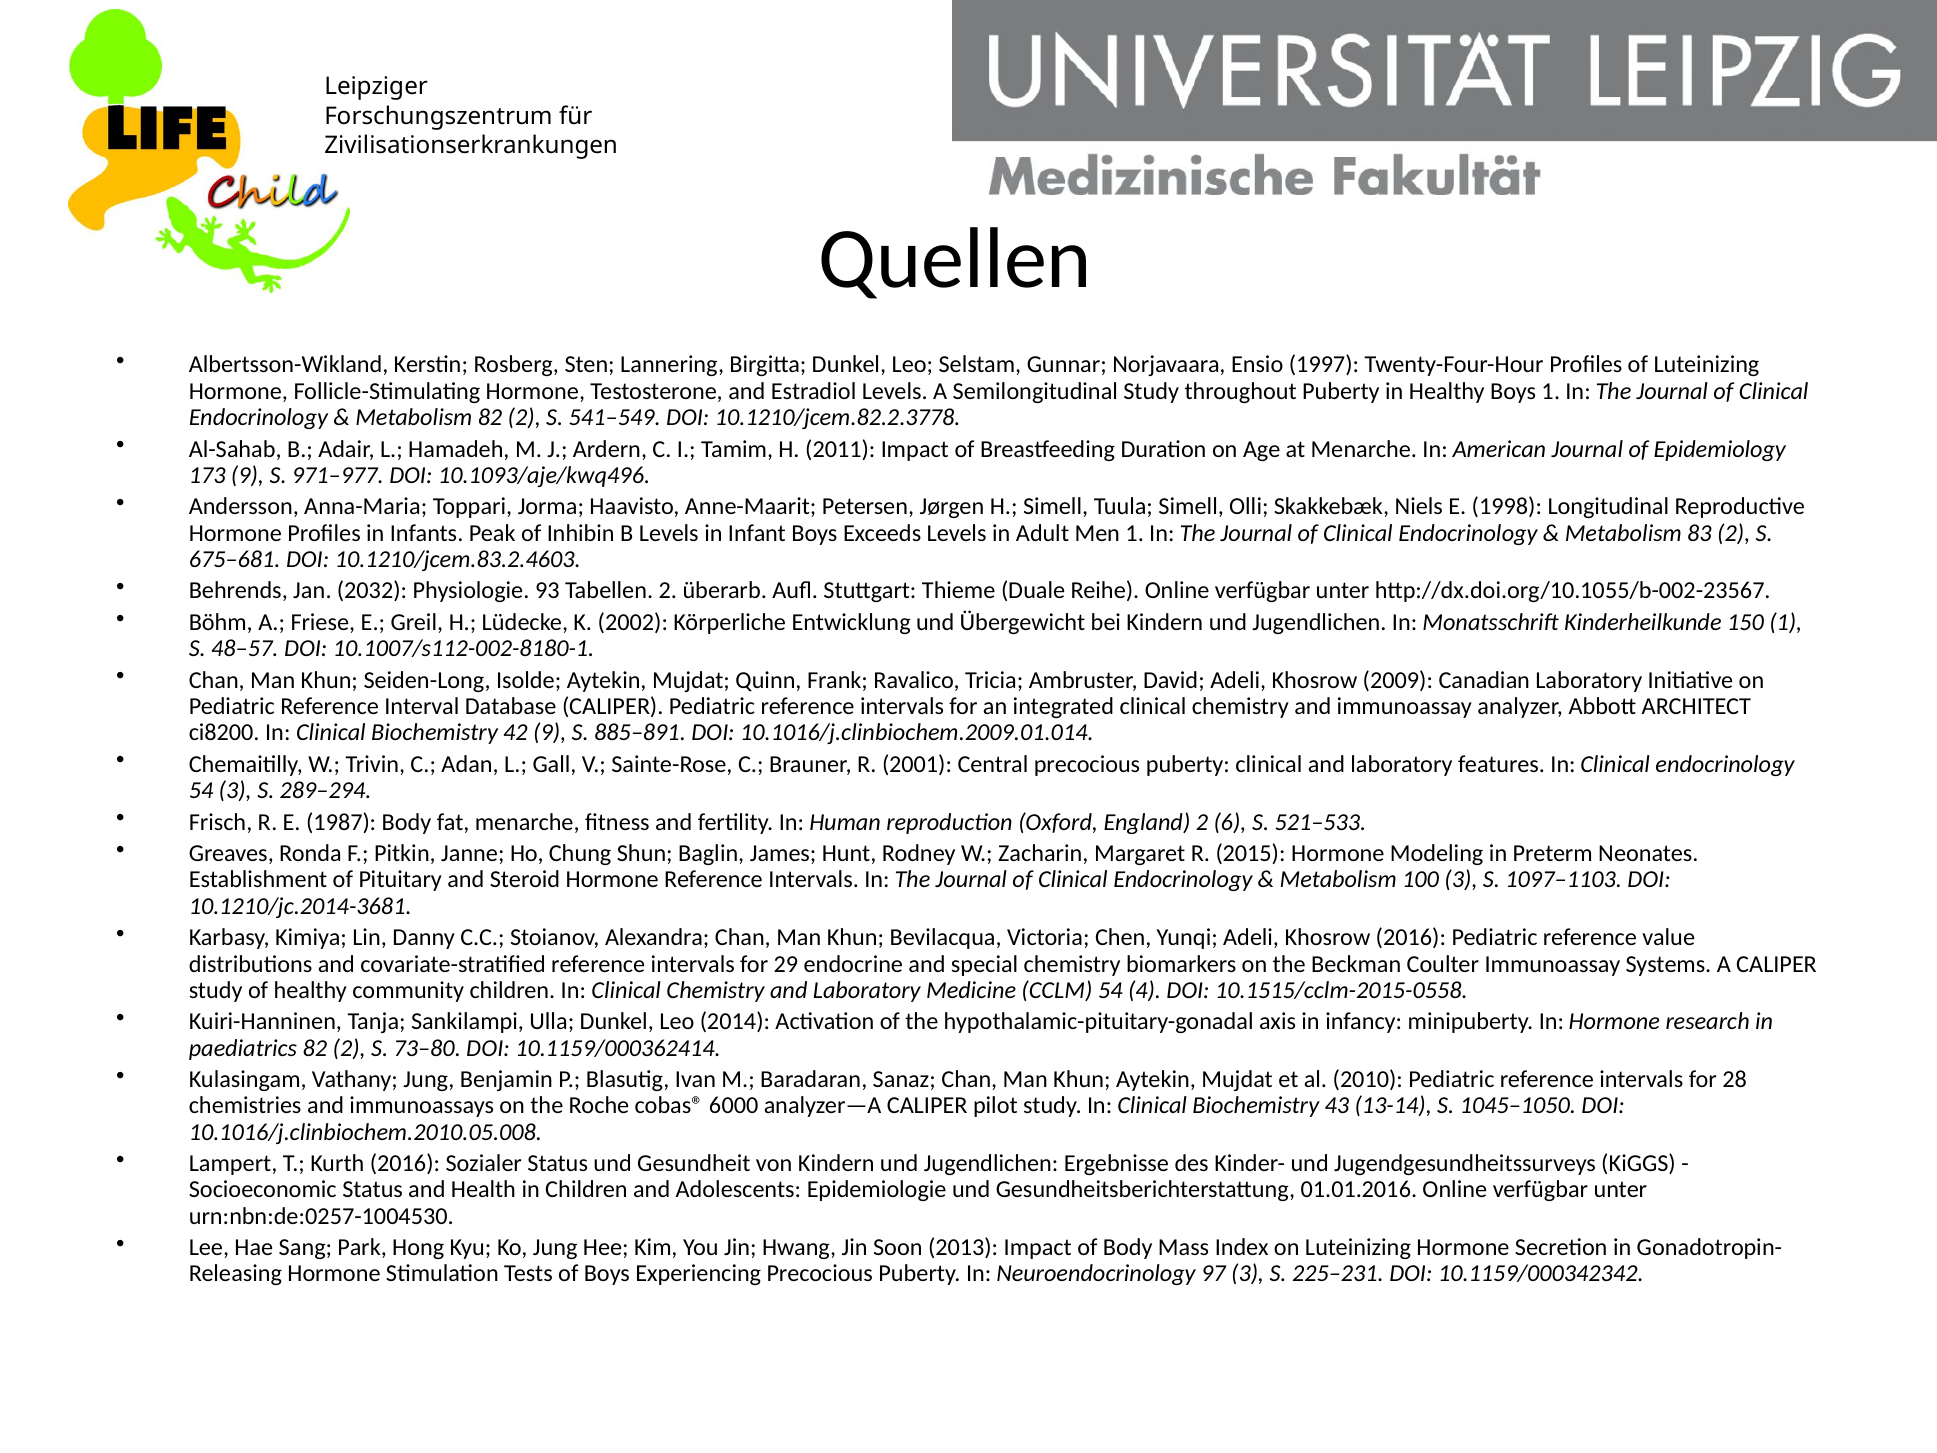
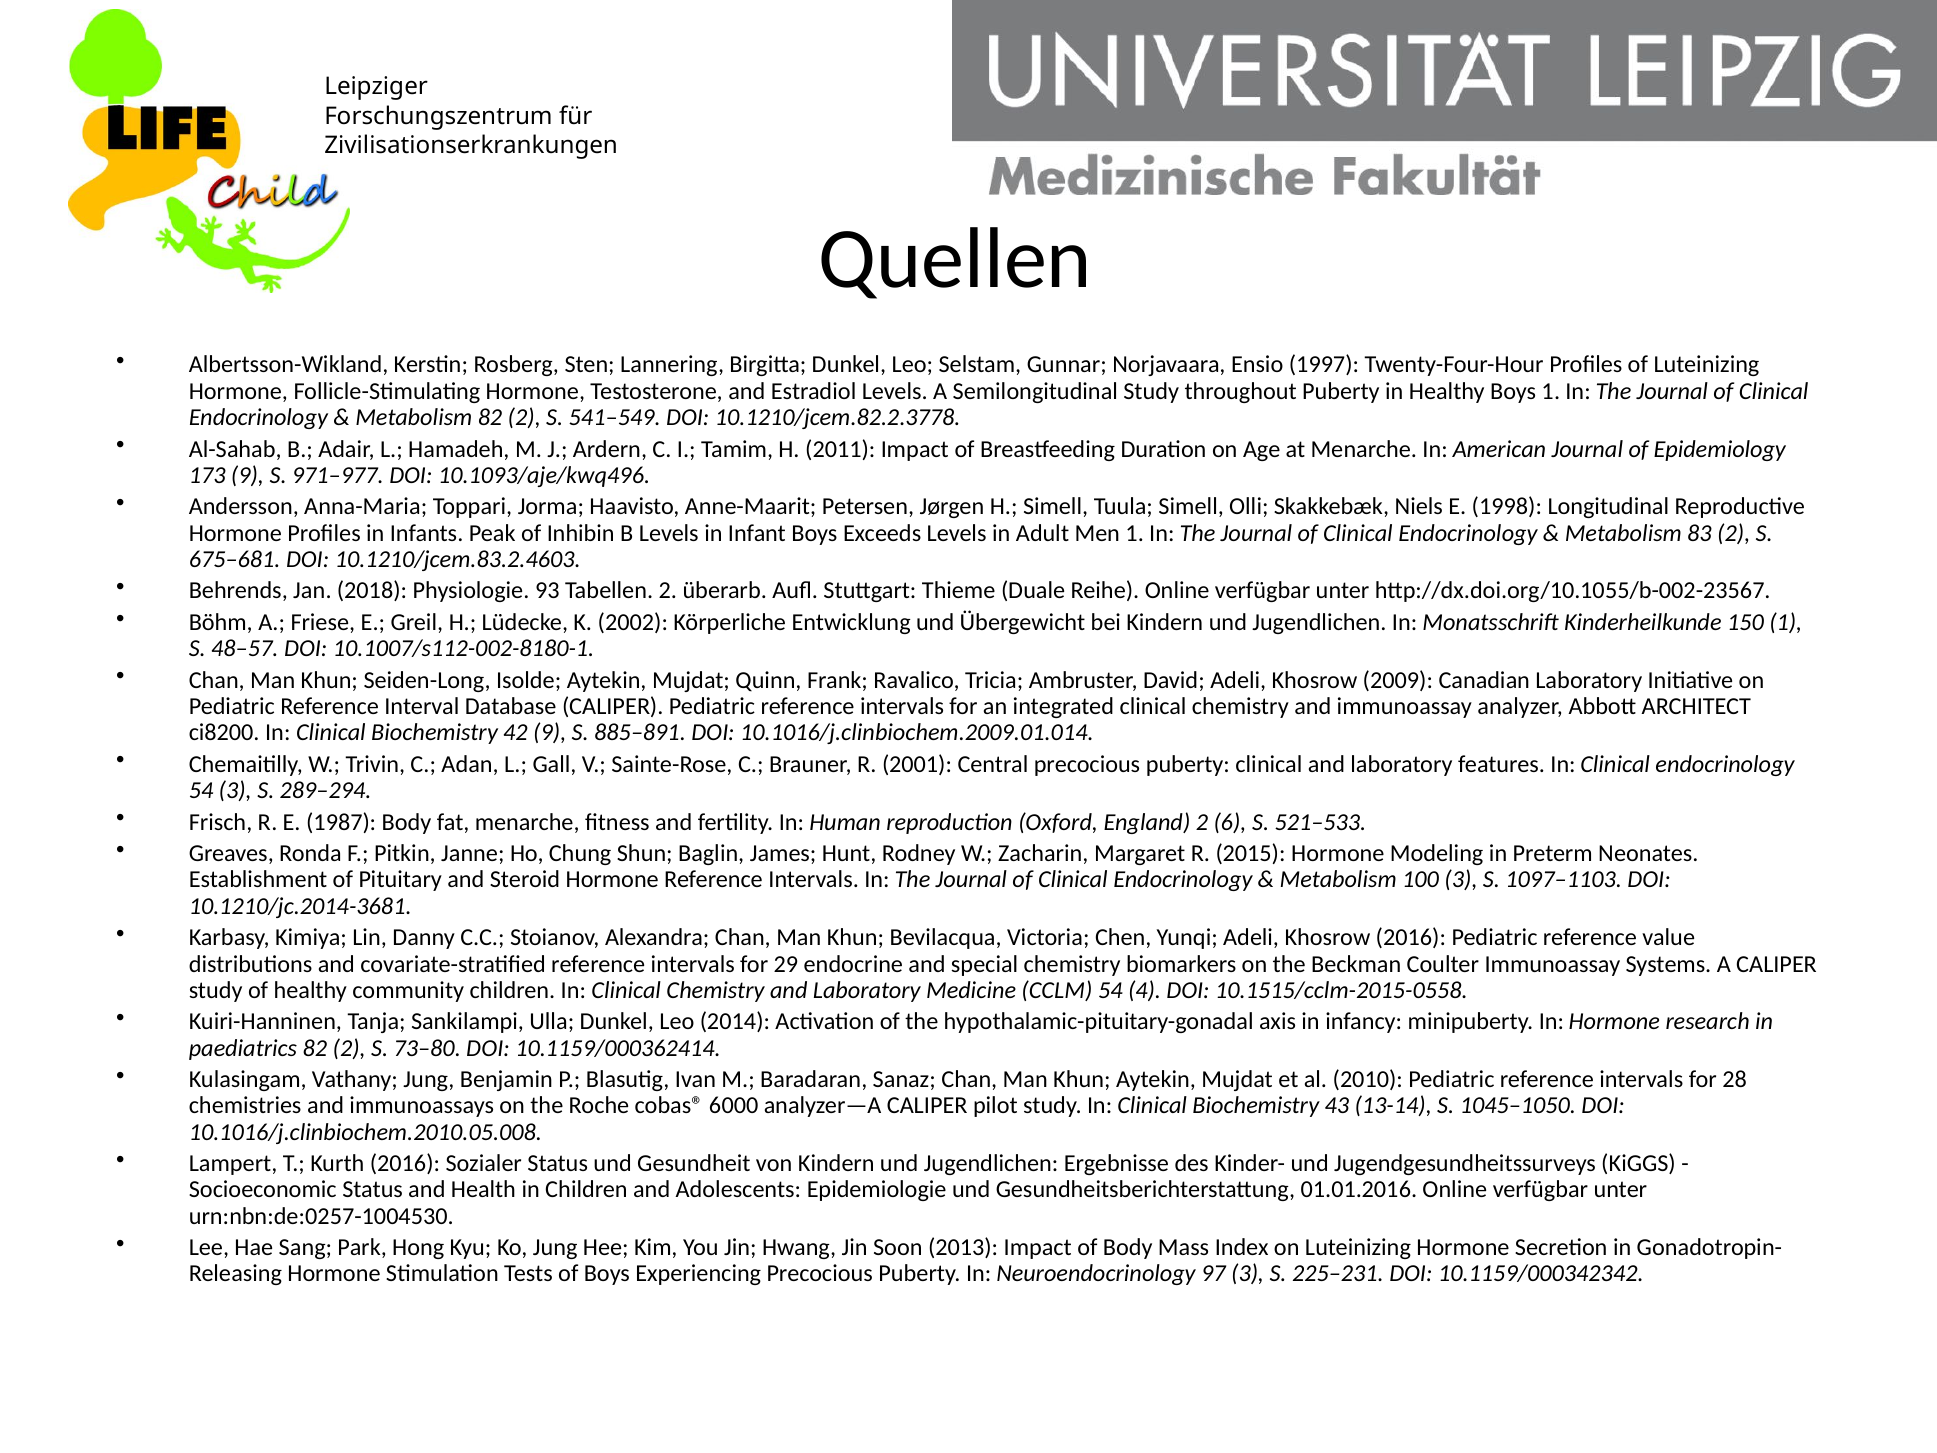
2032: 2032 -> 2018 (372, 591)
